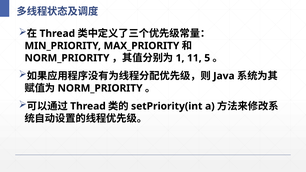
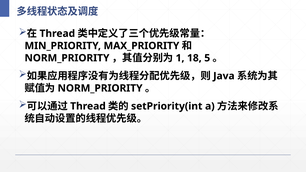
11: 11 -> 18 (194, 58)
